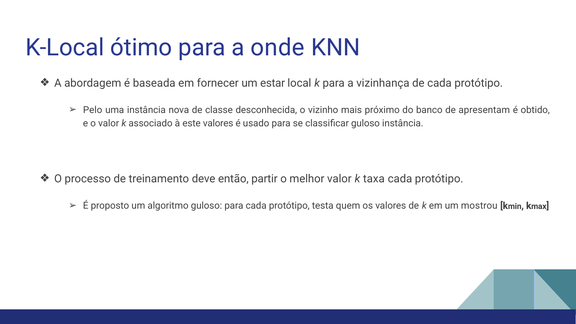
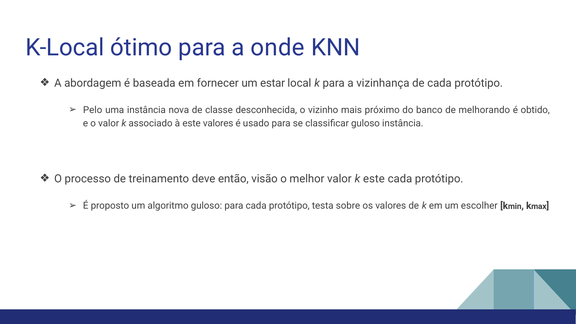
apresentam: apresentam -> melhorando (484, 110)
partir: partir -> visão (264, 179)
k taxa: taxa -> este (374, 179)
quem: quem -> sobre (348, 206)
mostrou: mostrou -> escolher (479, 206)
